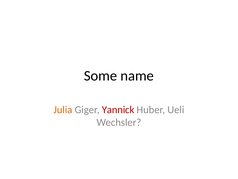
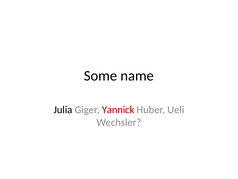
Julia colour: orange -> black (63, 109)
